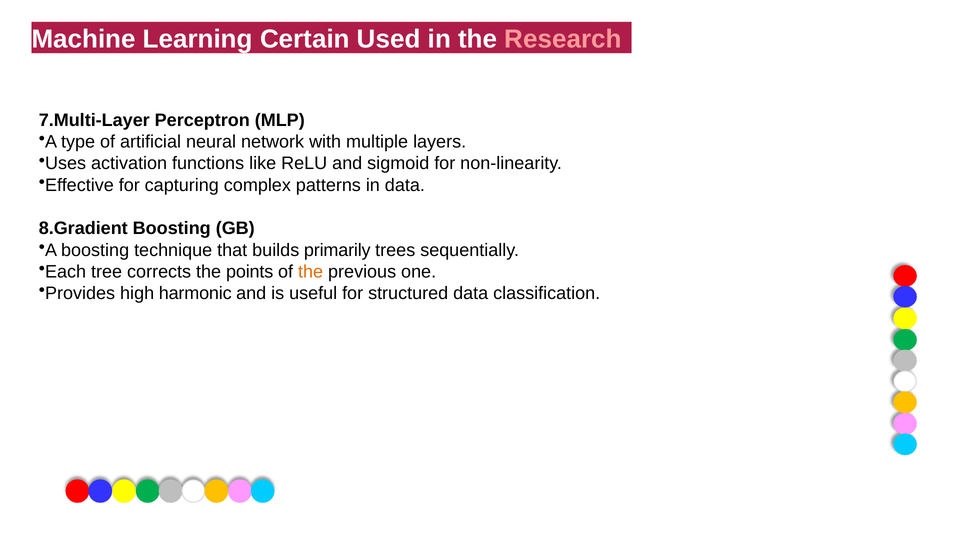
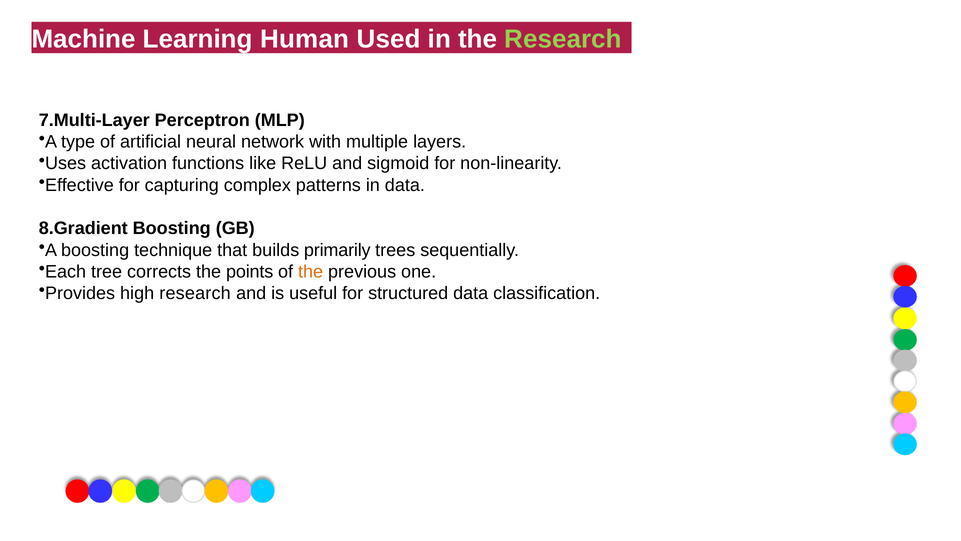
Certain: Certain -> Human (305, 39)
Research colour: pink -> light green (563, 39)
high harmonic: harmonic -> research (195, 293)
